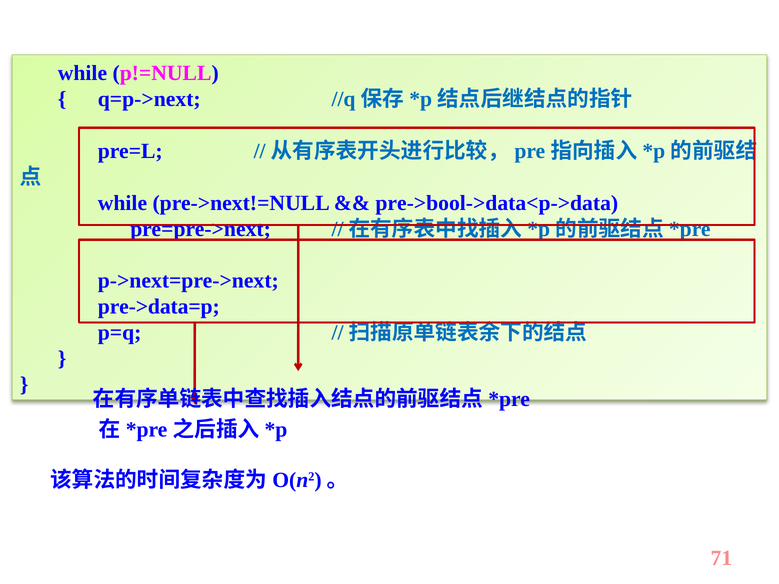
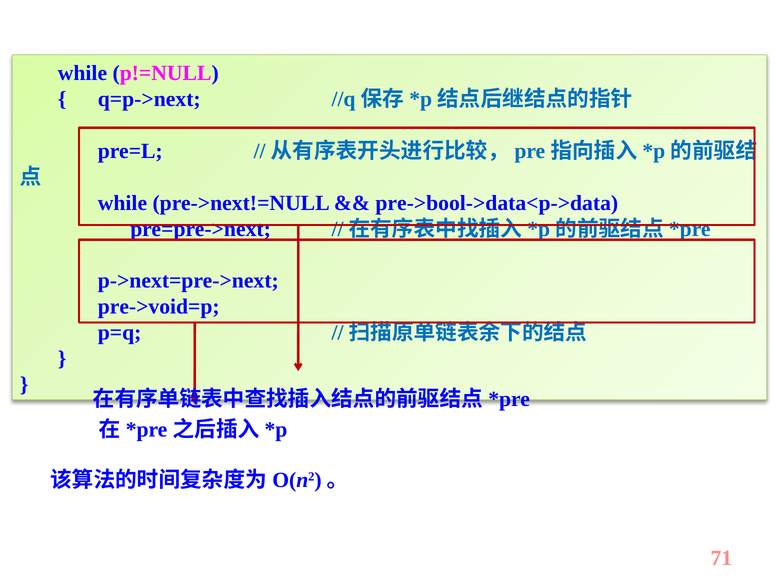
pre->data=p: pre->data=p -> pre->void=p (159, 307)
